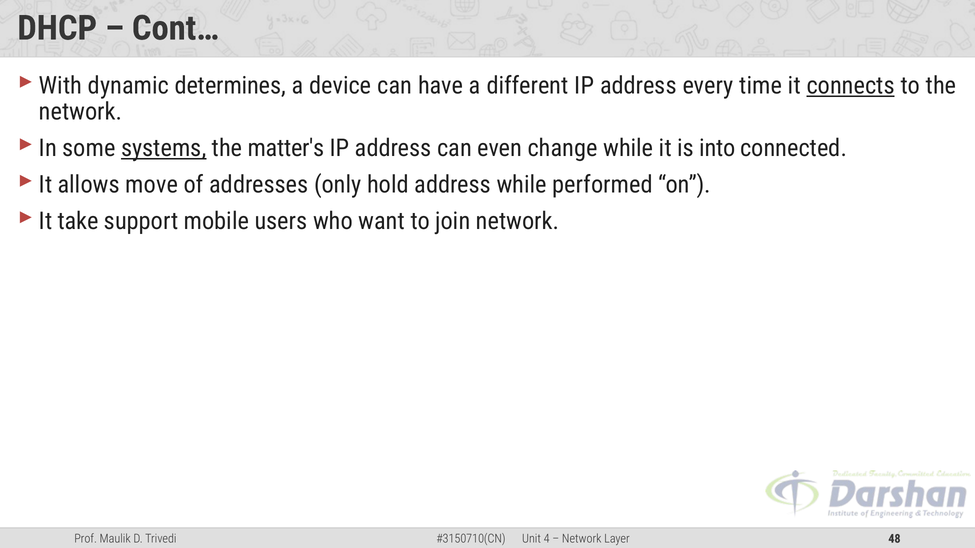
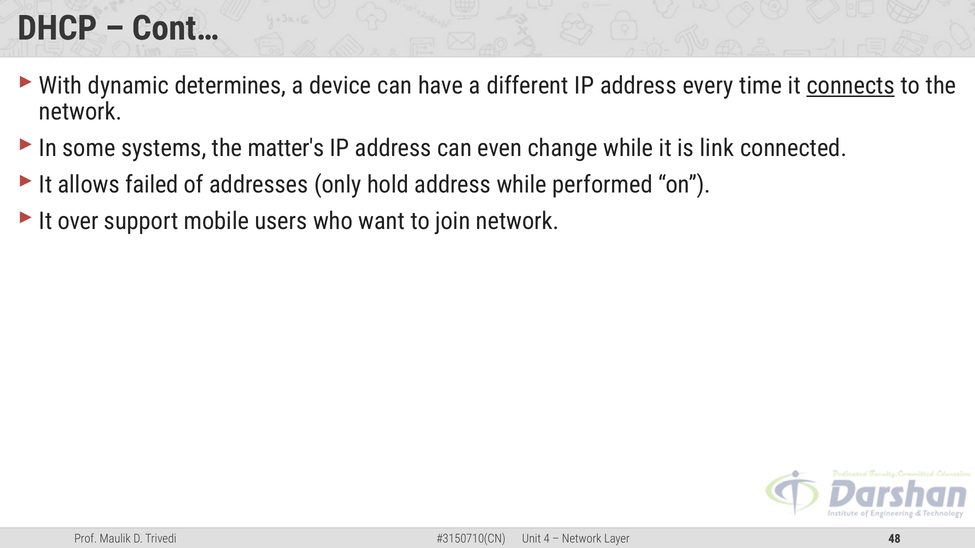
systems underline: present -> none (164, 149)
into: into -> link (717, 149)
move: move -> failed (152, 185)
take: take -> over (78, 221)
